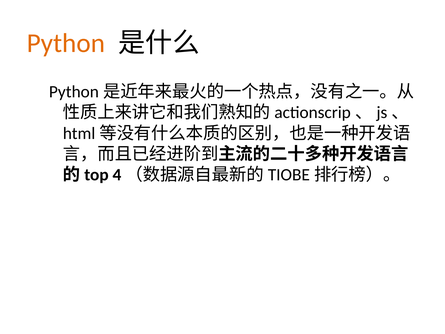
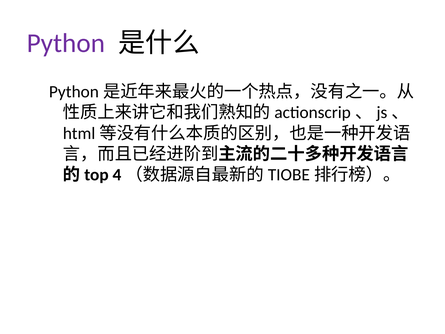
Python colour: orange -> purple (66, 43)
